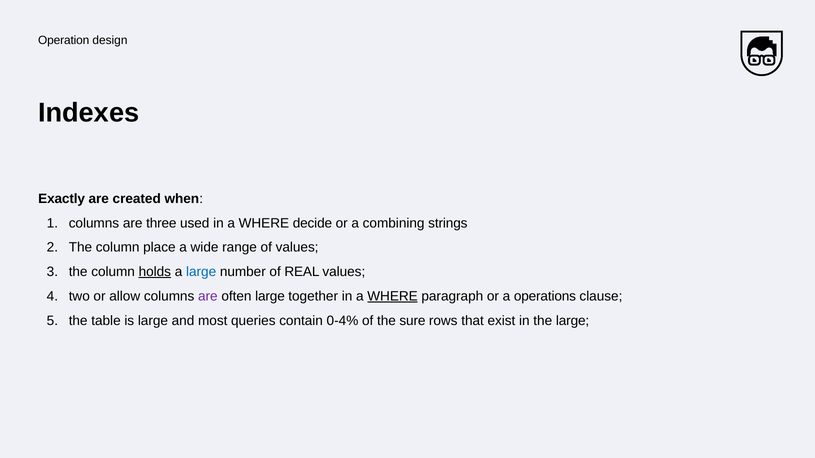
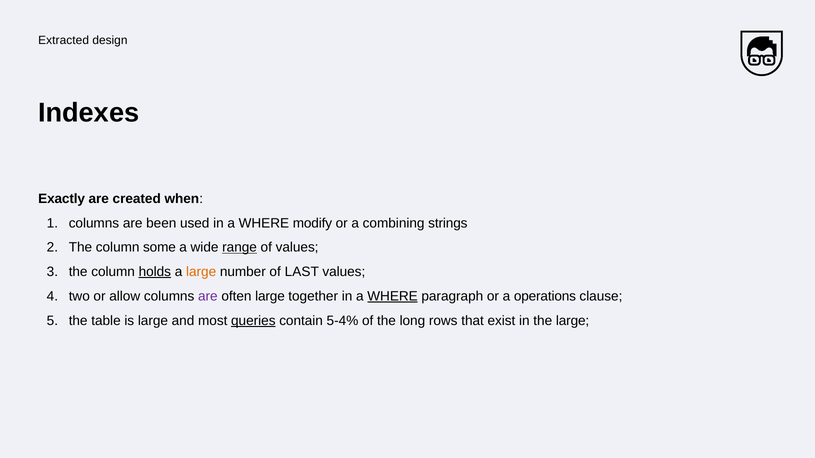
Operation: Operation -> Extracted (64, 40)
three: three -> been (161, 223)
decide: decide -> modify (312, 223)
place: place -> some (159, 248)
range underline: none -> present (240, 248)
large colour: blue -> orange (201, 272)
REAL: REAL -> LAST (302, 272)
queries underline: none -> present (253, 321)
0-4%: 0-4% -> 5-4% (342, 321)
sure: sure -> long (412, 321)
